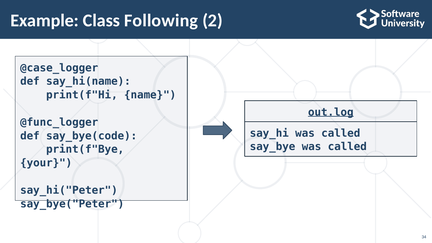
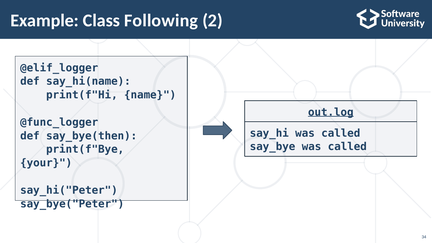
@case_logger: @case_logger -> @elif_logger (59, 68)
say_bye(code: say_bye(code -> say_bye(then (92, 136)
